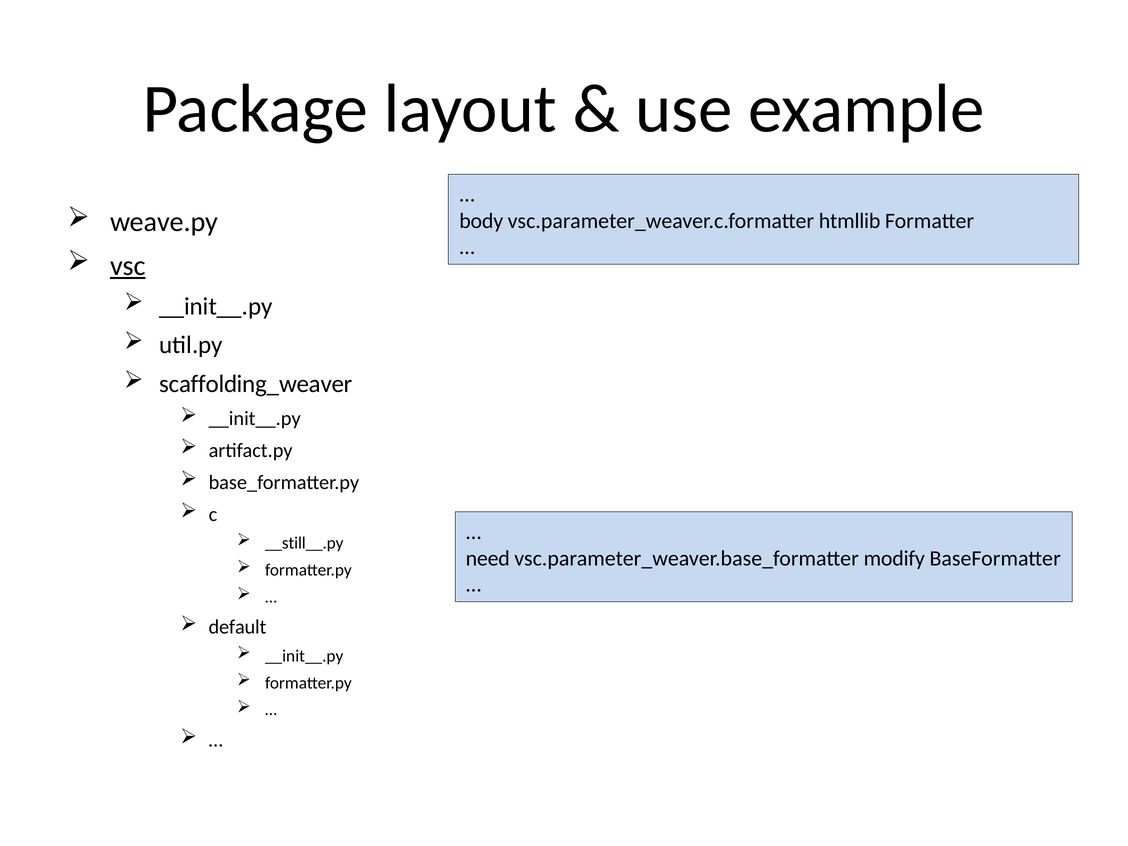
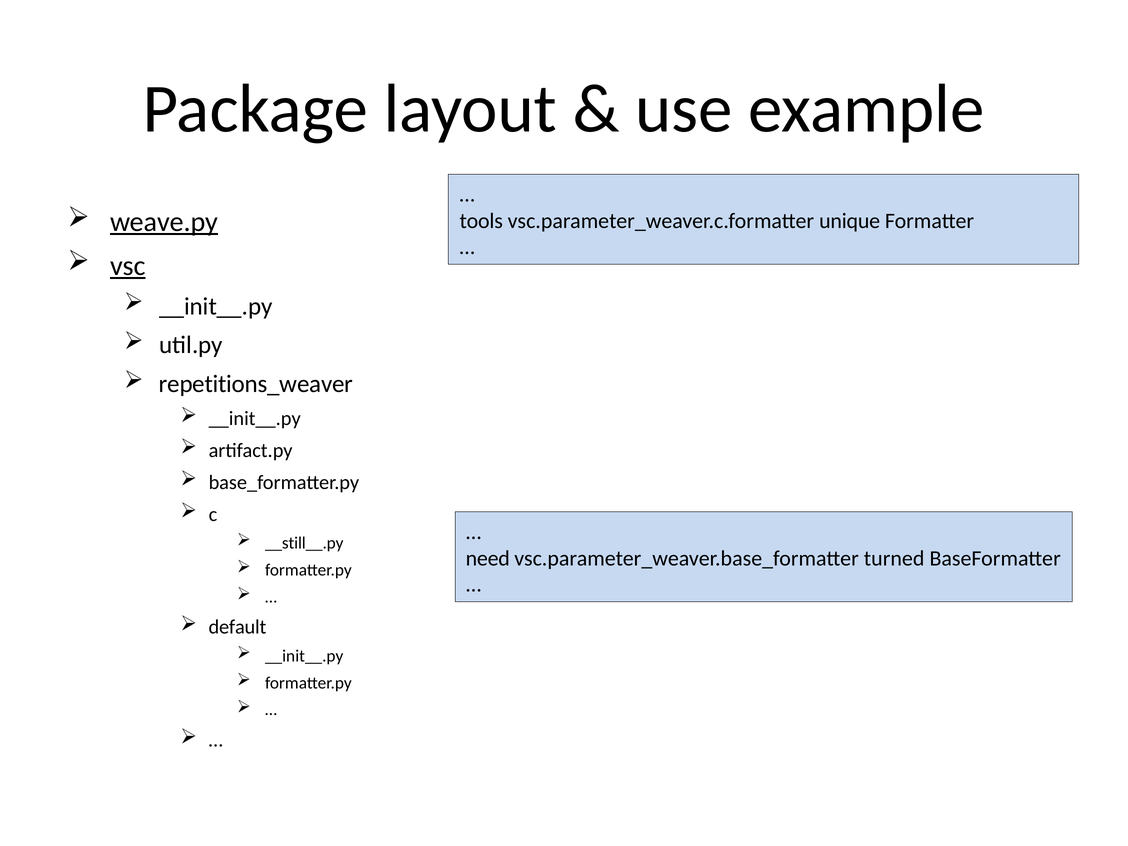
weave.py underline: none -> present (164, 222)
body: body -> tools (481, 221)
htmllib: htmllib -> unique (850, 221)
scaffolding_weaver: scaffolding_weaver -> repetitions_weaver (256, 384)
modify: modify -> turned (894, 558)
